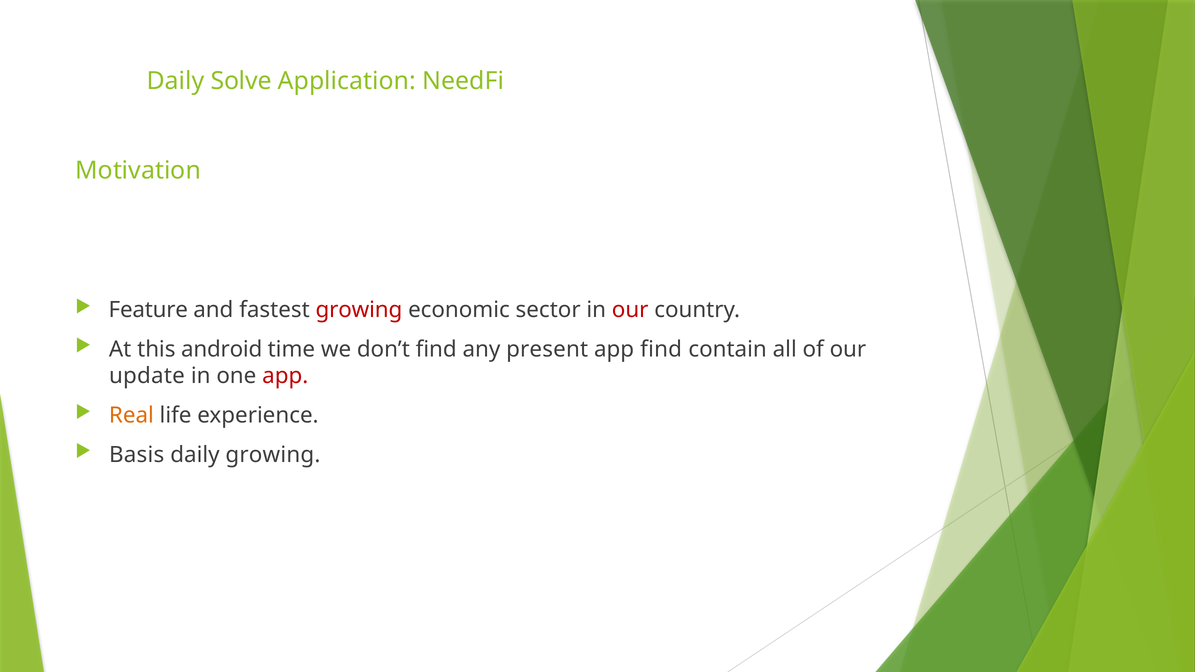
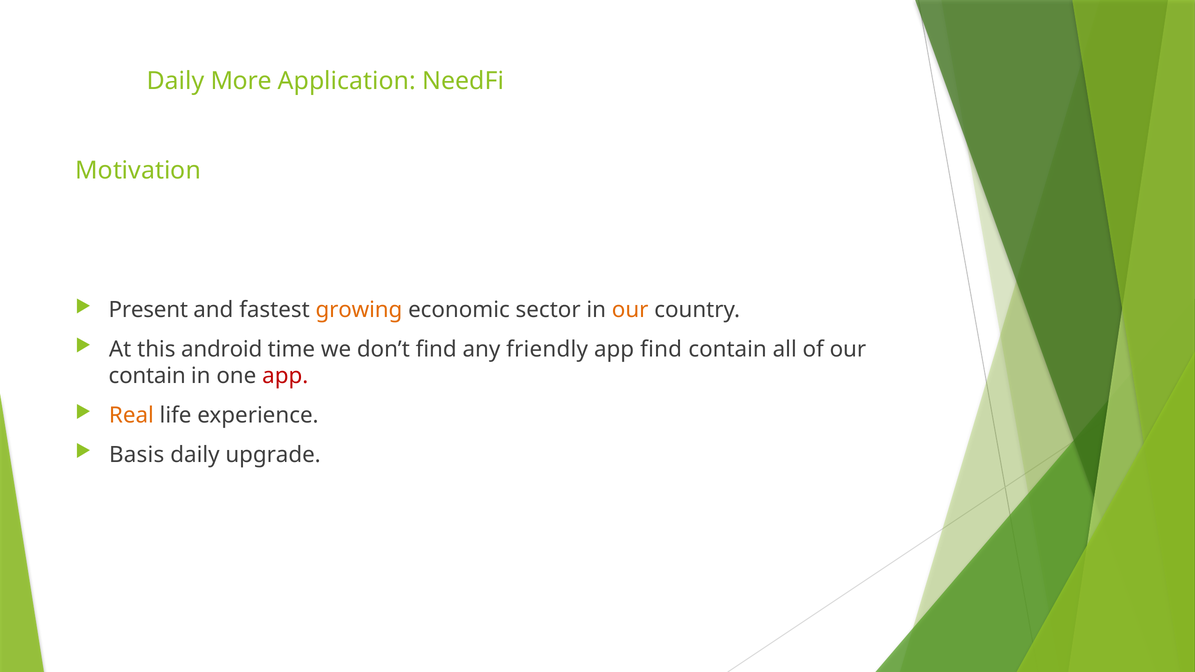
Solve: Solve -> More (241, 81)
Feature: Feature -> Present (148, 310)
growing colour: red -> orange (359, 310)
our colour: red -> orange (630, 310)
present: present -> friendly (547, 349)
update: update -> contain (147, 376)
daily growing: growing -> upgrade (273, 455)
